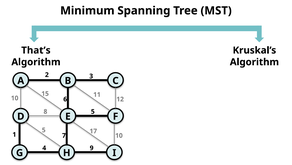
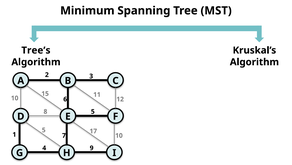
That’s: That’s -> Tree’s (36, 50)
